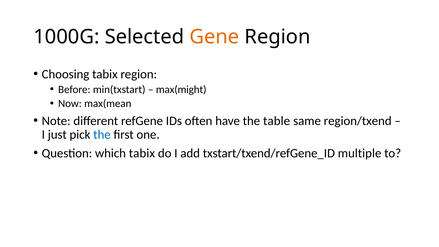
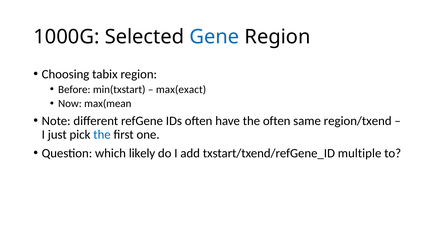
Gene colour: orange -> blue (214, 37)
max(might: max(might -> max(exact (181, 89)
the table: table -> often (277, 121)
which tabix: tabix -> likely (142, 153)
